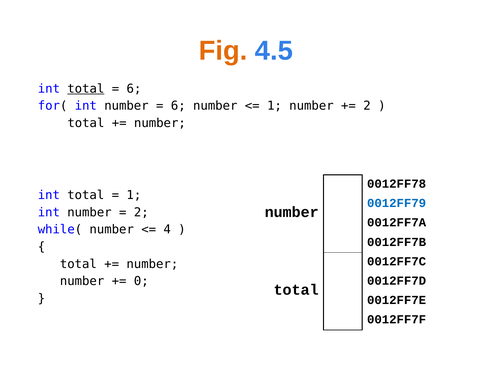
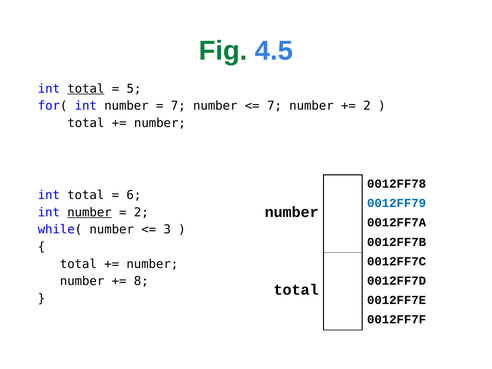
Fig colour: orange -> green (223, 51)
6: 6 -> 5 (134, 89)
6: 6 -> 7 (178, 106)
1: 1 -> 7 (274, 106)
1: 1 -> 6 (134, 195)
number underline: none -> present (89, 212)
4: 4 -> 3 (167, 230)
0: 0 -> 8 (141, 281)
